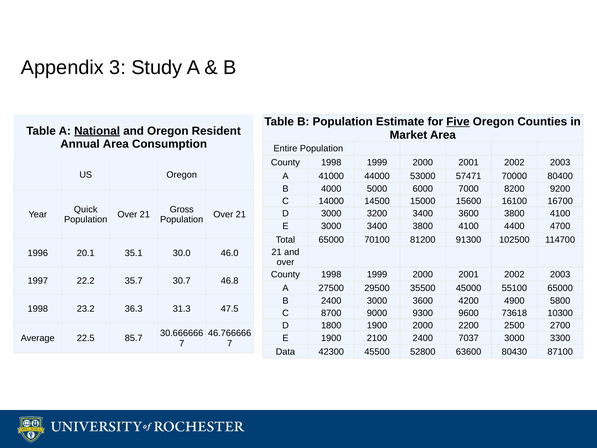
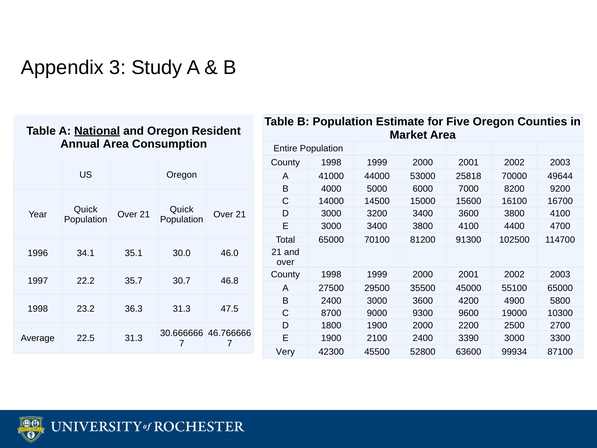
Five underline: present -> none (458, 122)
57471: 57471 -> 25818 (469, 176)
80400: 80400 -> 49644 (560, 176)
Gross: Gross -> Quick (182, 209)
20.1: 20.1 -> 34.1 (86, 253)
73618: 73618 -> 19000 (514, 313)
7037: 7037 -> 3390 (469, 338)
22.5 85.7: 85.7 -> 31.3 (134, 338)
Data: Data -> Very (285, 351)
80430: 80430 -> 99934 (514, 351)
